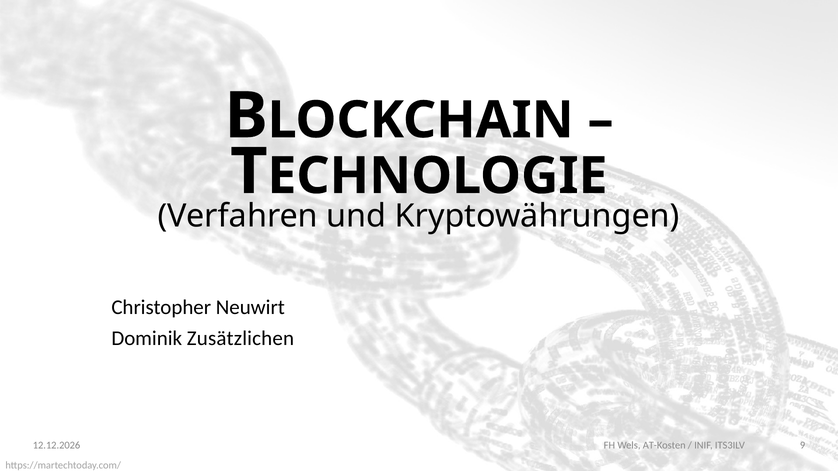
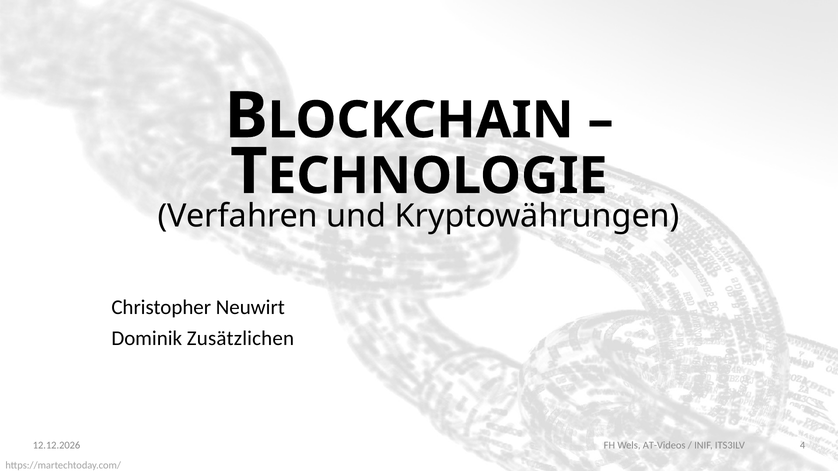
AT-Kosten: AT-Kosten -> AT-Videos (664, 446)
9: 9 -> 4 (803, 446)
